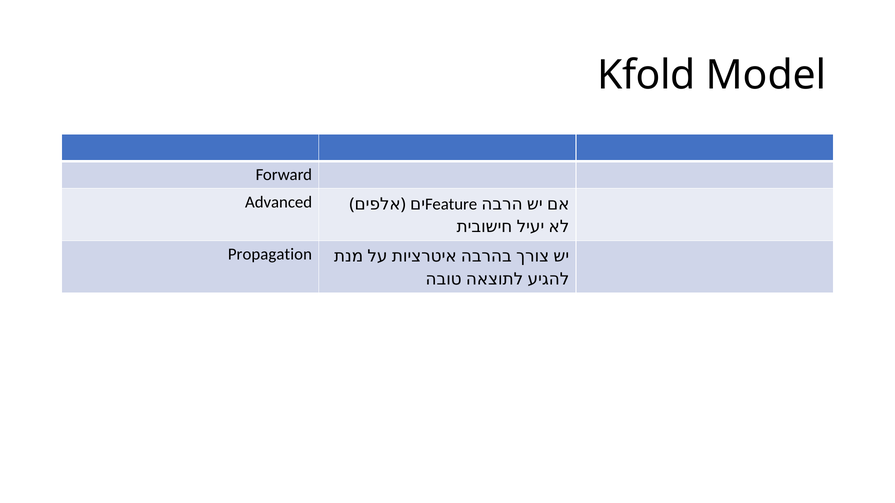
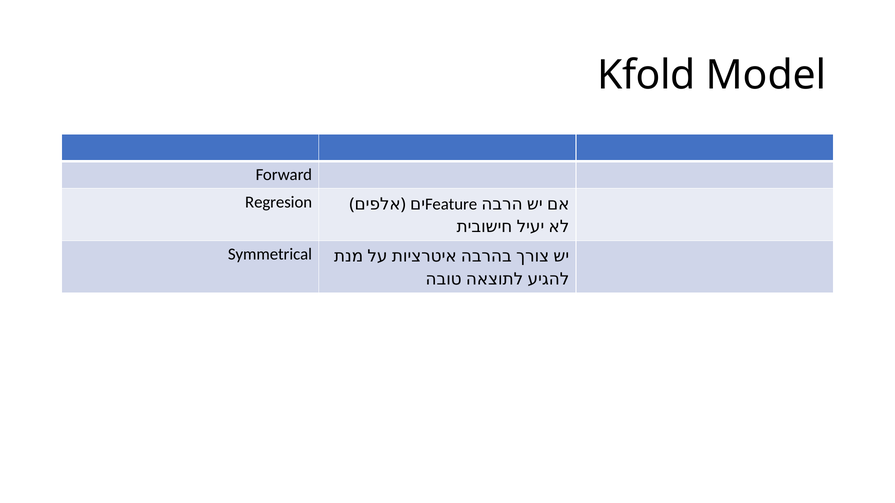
Advanced: Advanced -> Regresion (279, 202)
Propagation: Propagation -> Symmetrical (270, 255)
